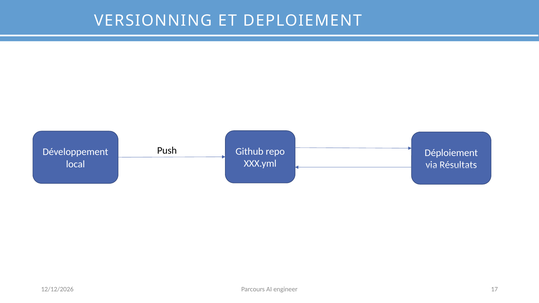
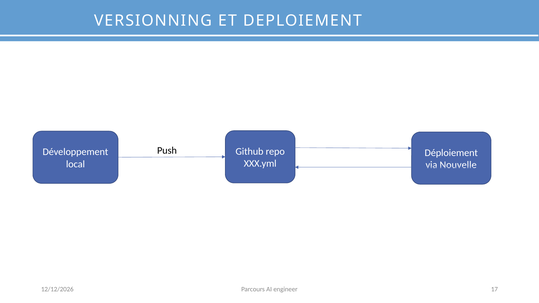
Résultats: Résultats -> Nouvelle (458, 165)
